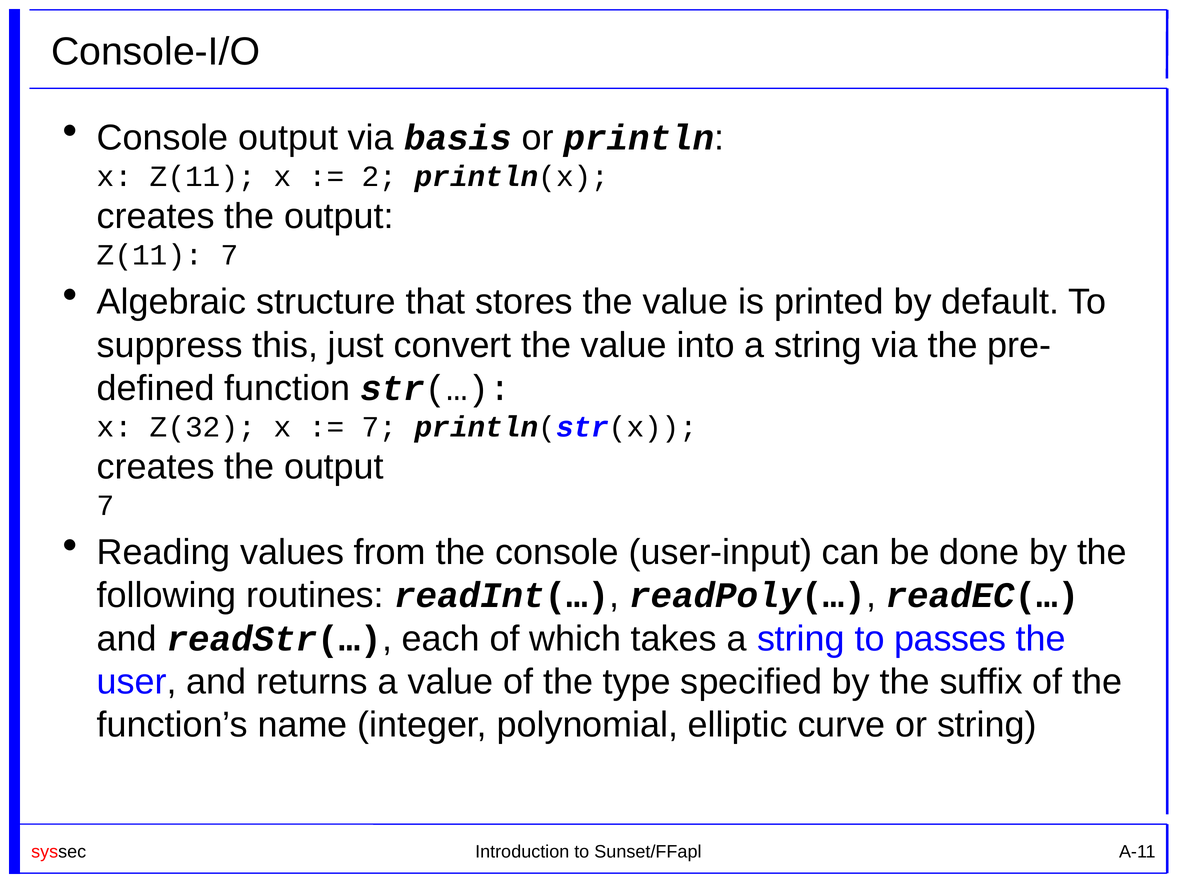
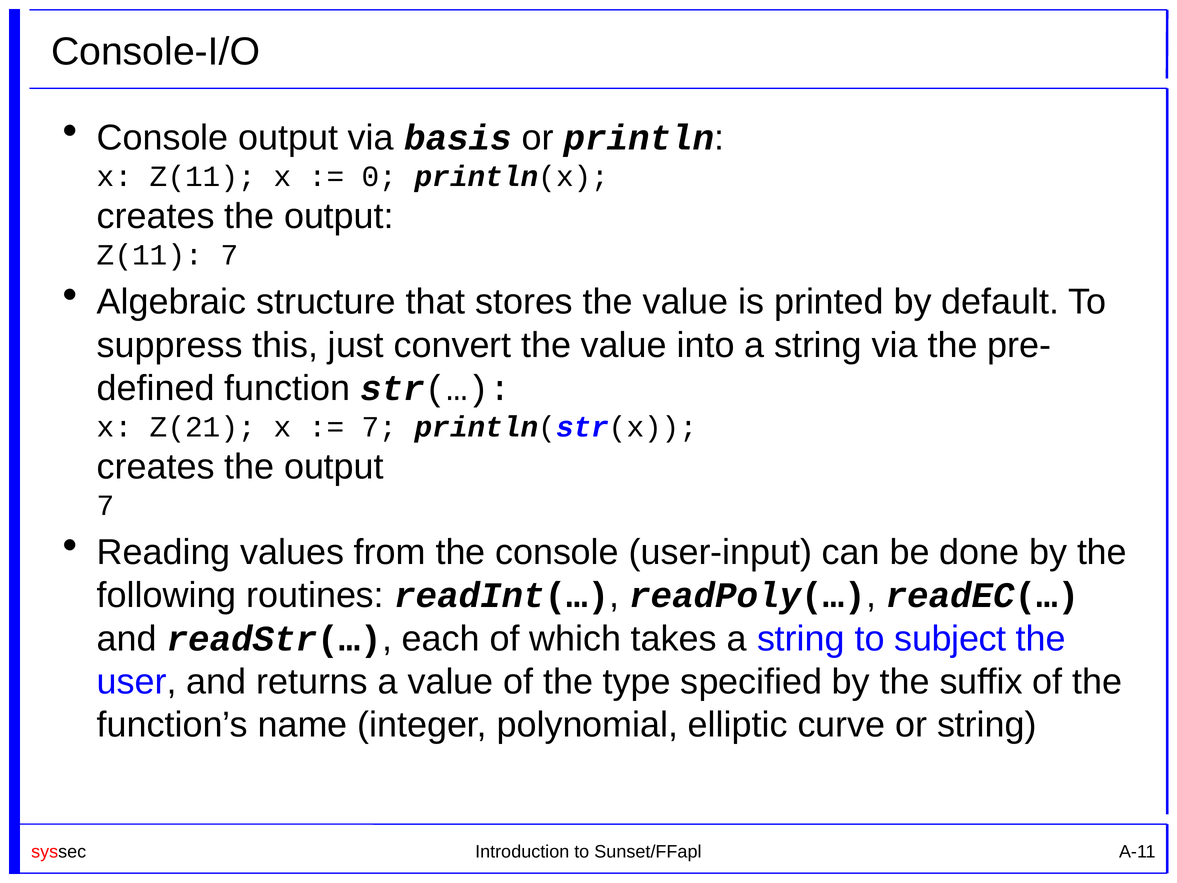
2: 2 -> 0 (379, 177)
Z(32: Z(32 -> Z(21 (203, 427)
passes: passes -> subject (950, 639)
